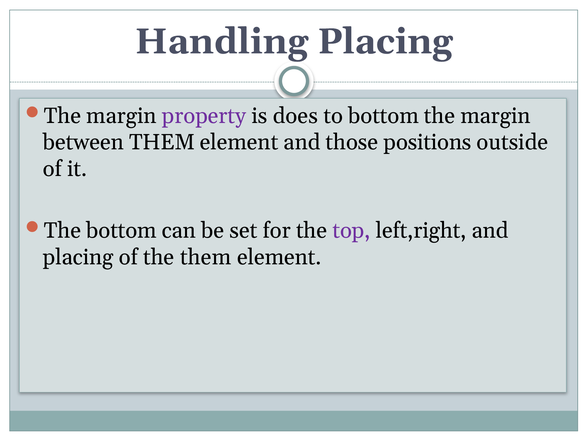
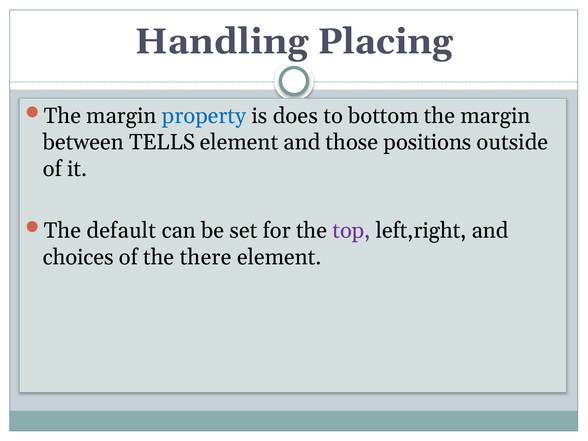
property colour: purple -> blue (204, 116)
between THEM: THEM -> TELLS (162, 142)
The bottom: bottom -> default (121, 231)
placing: placing -> choices (78, 257)
the them: them -> there (206, 257)
